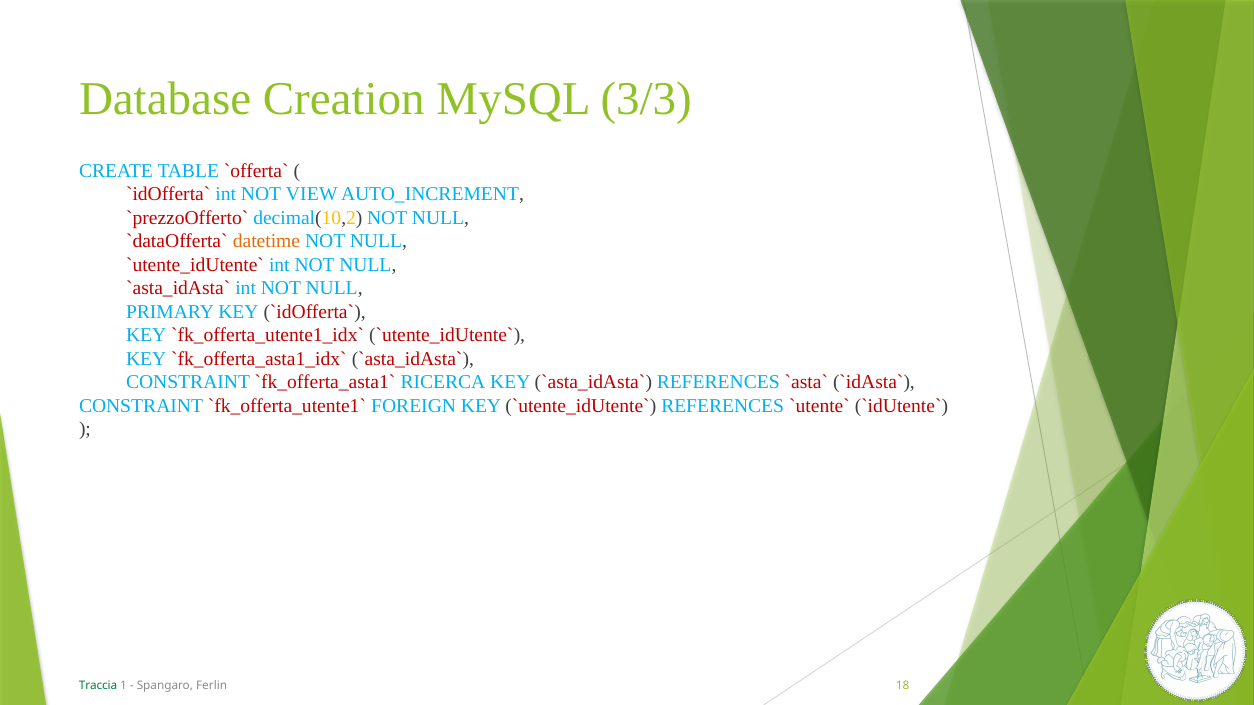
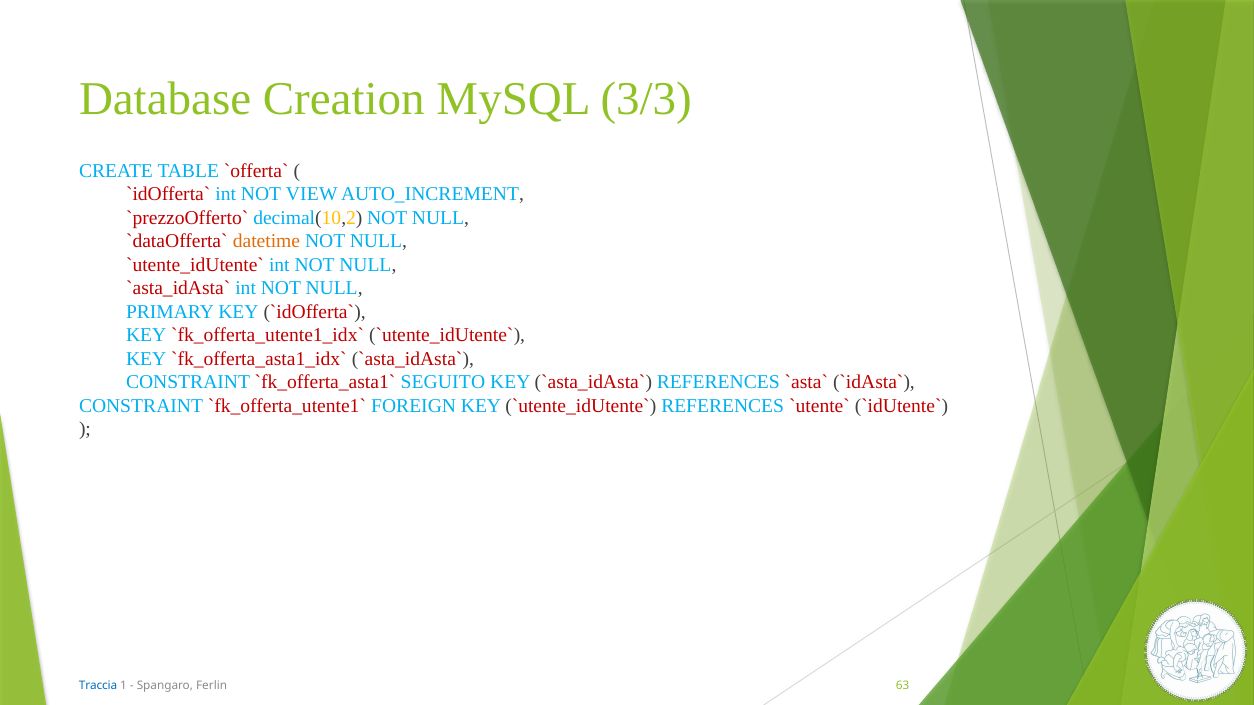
RICERCA: RICERCA -> SEGUITO (443, 383)
Traccia colour: green -> blue (98, 686)
18: 18 -> 63 (903, 686)
